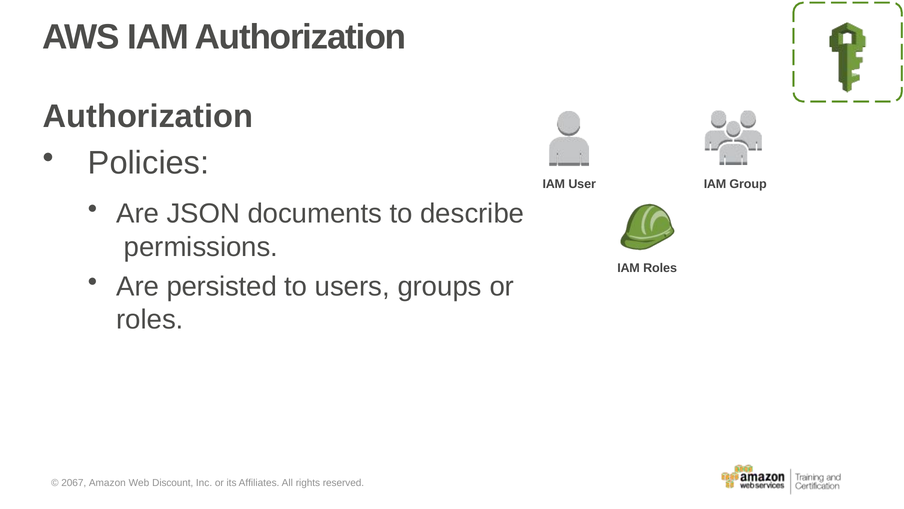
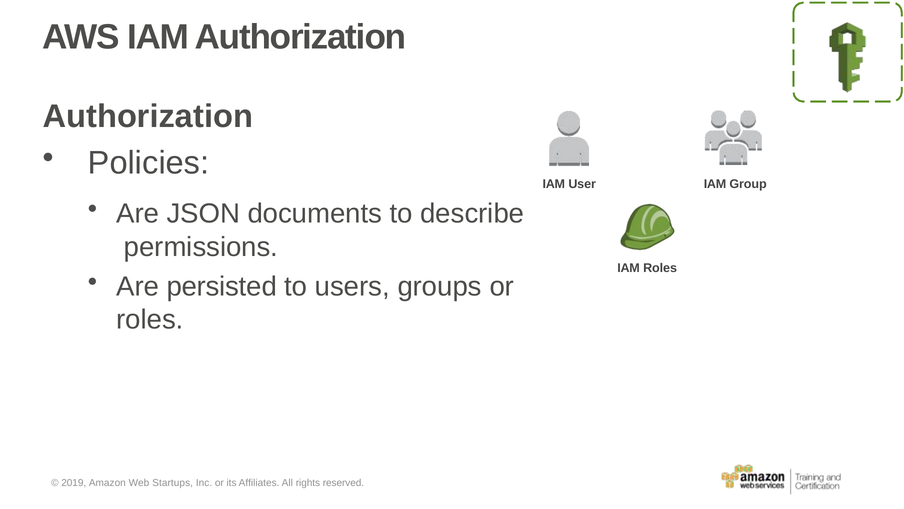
2067: 2067 -> 2019 (74, 483)
Discount: Discount -> Startups (173, 483)
